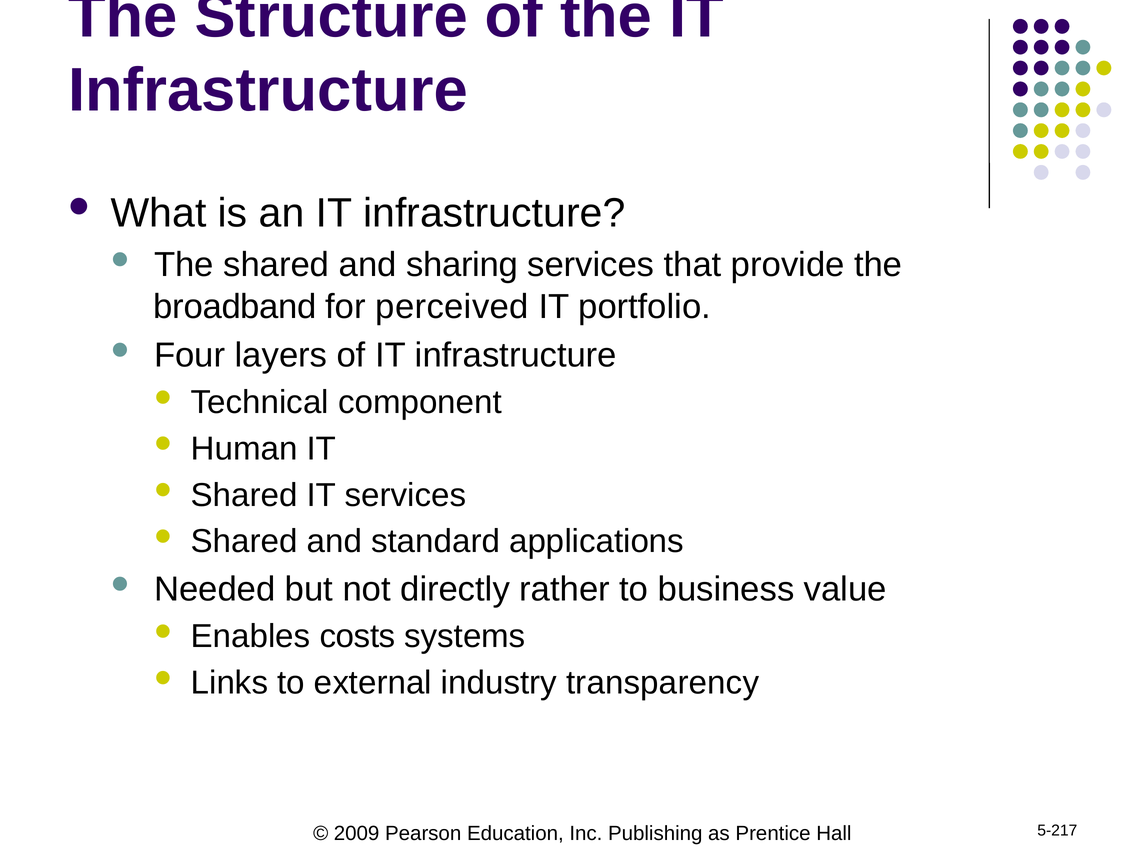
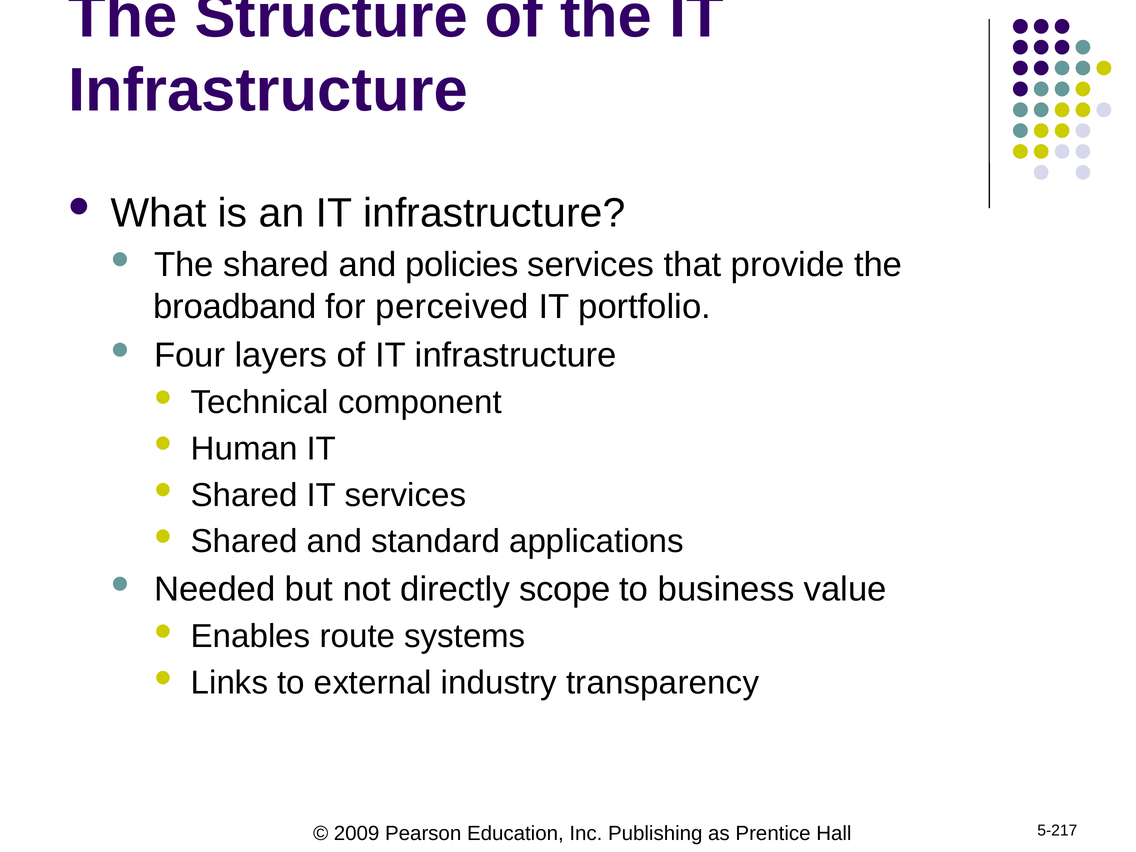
sharing: sharing -> policies (462, 265)
rather: rather -> scope (565, 589)
costs: costs -> route (357, 636)
